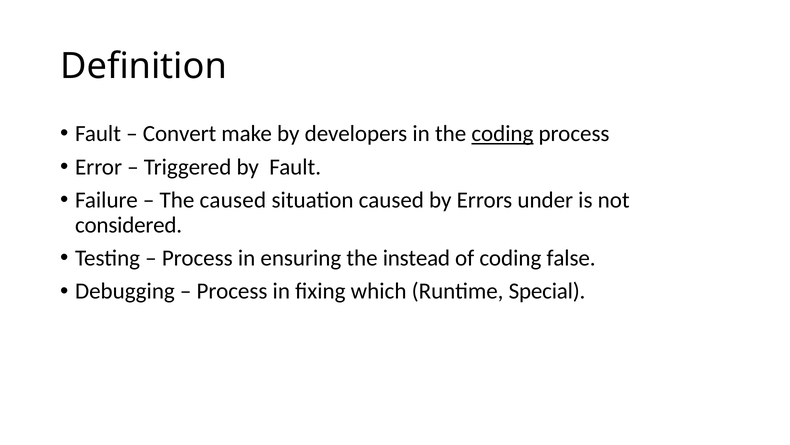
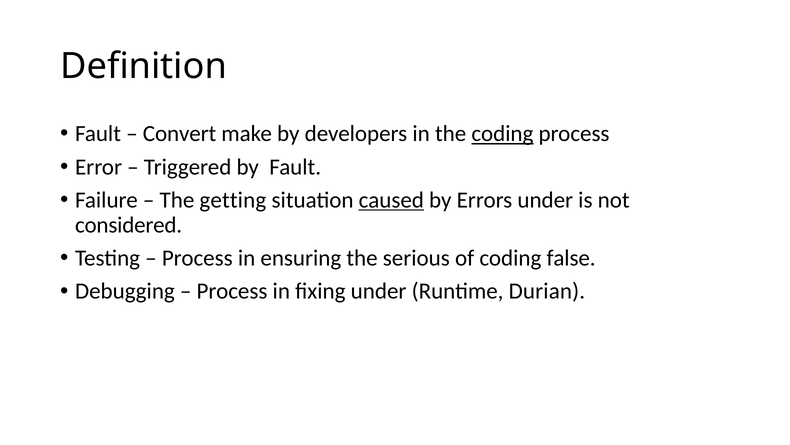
The caused: caused -> getting (233, 200)
caused underline: none -> present (391, 200)
instead: instead -> serious (416, 258)
fixing which: which -> under (379, 291)
Special: Special -> Durian (547, 291)
